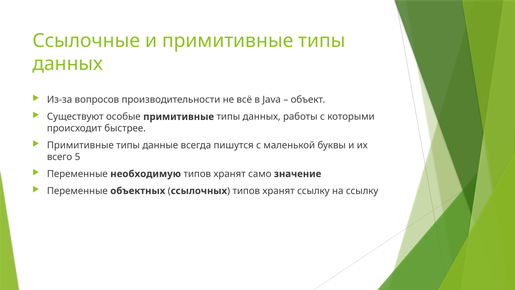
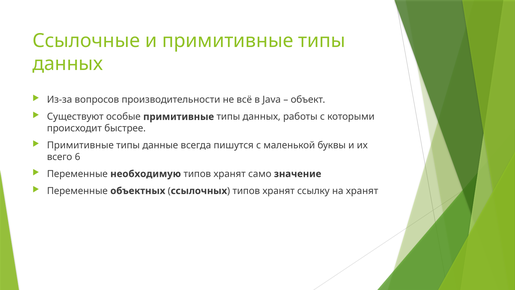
5: 5 -> 6 (78, 157)
на ссылку: ссылку -> хранят (362, 191)
